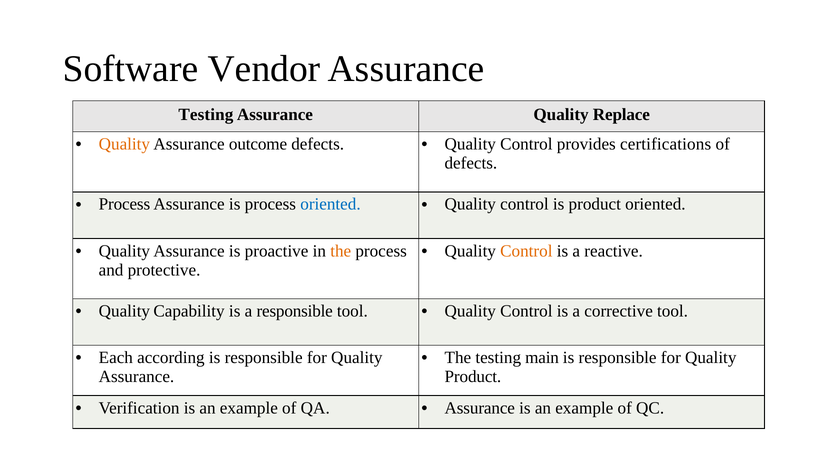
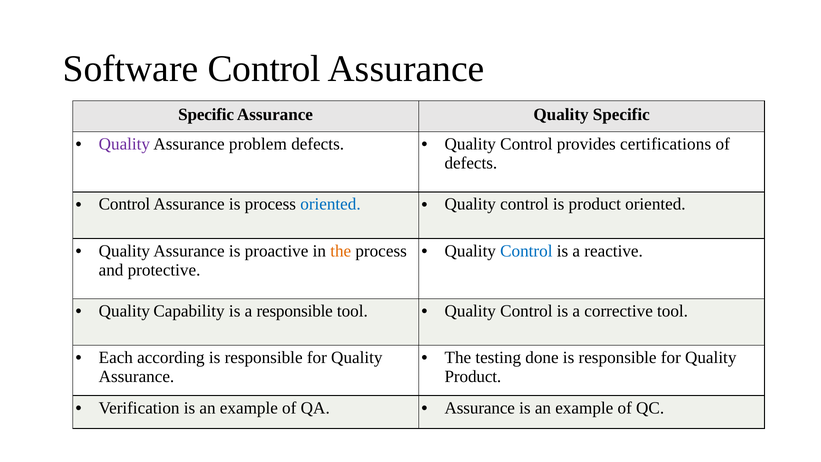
Software Vendor: Vendor -> Control (264, 69)
Testing: Testing -> Specific (206, 114)
Quality Replace: Replace -> Specific (621, 114)
Quality colour: orange -> purple (124, 144)
outcome: outcome -> problem (258, 144)
Process: Process -> Control (124, 204)
Control colour: orange -> blue (526, 251)
main: main -> done (542, 357)
